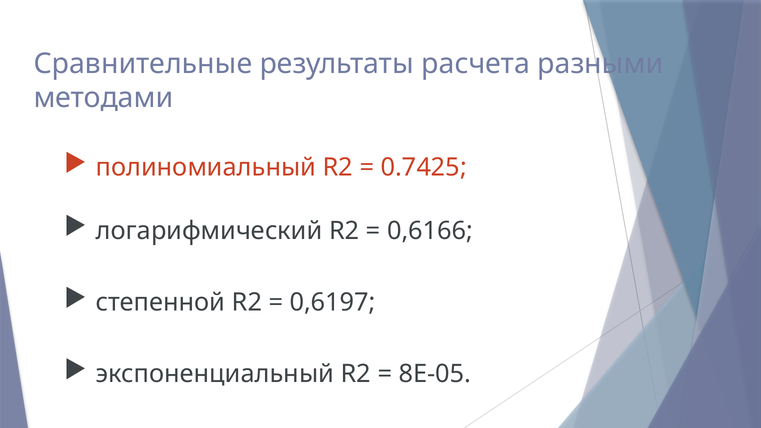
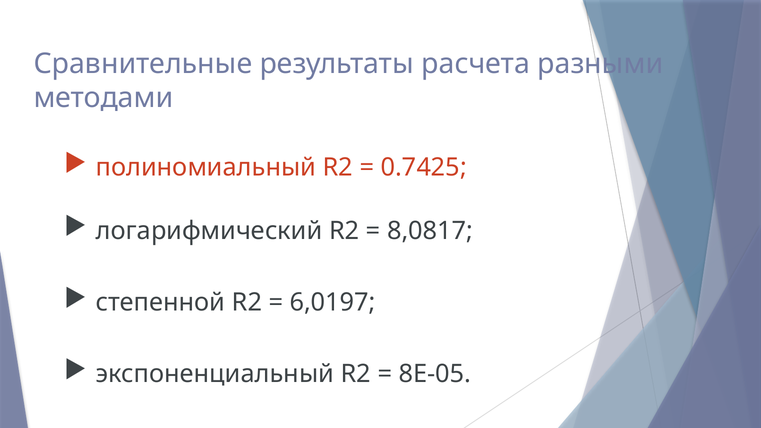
0,6166: 0,6166 -> 8,0817 (430, 231)
0,6197: 0,6197 -> 6,0197 (333, 302)
